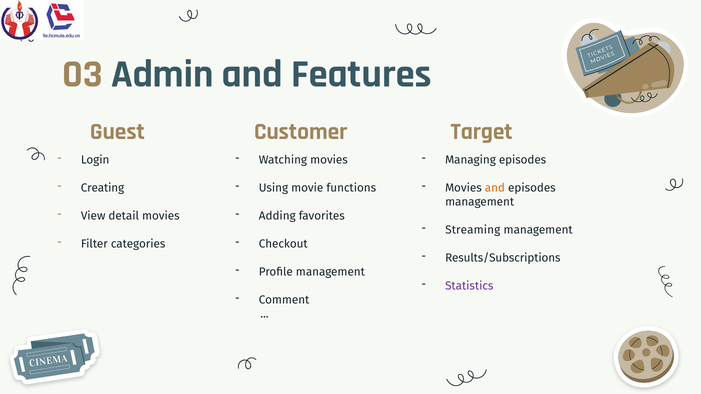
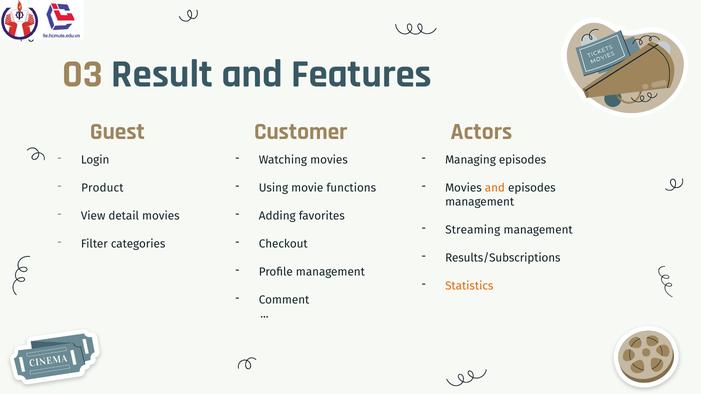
Admin: Admin -> Result (162, 74)
Target: Target -> Actors (481, 132)
Creating: Creating -> Product (102, 188)
Statistics colour: purple -> orange (469, 286)
